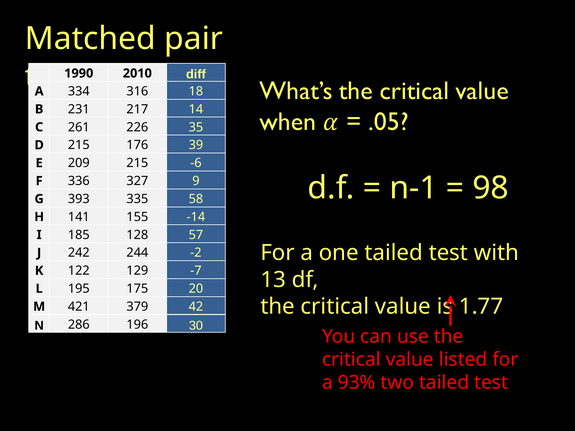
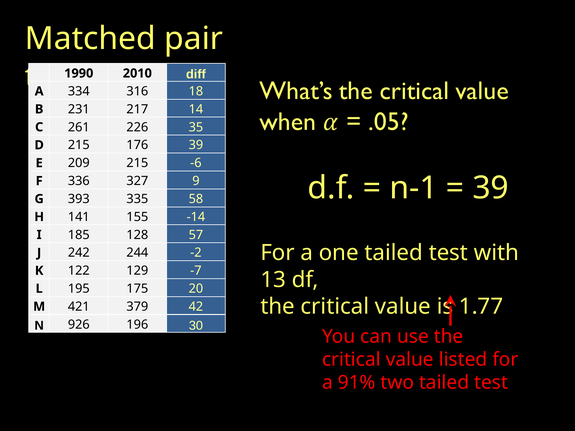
98: 98 -> 39 (491, 188)
286: 286 -> 926 (79, 325)
93%: 93% -> 91% (357, 383)
